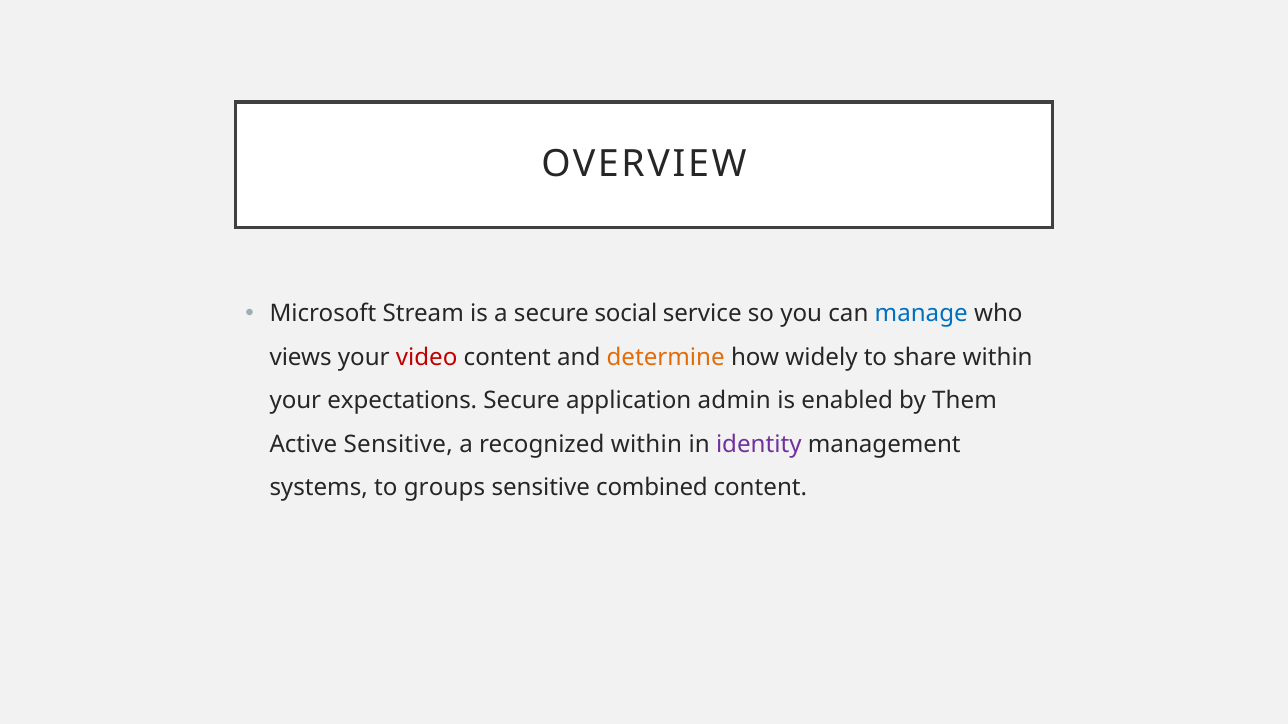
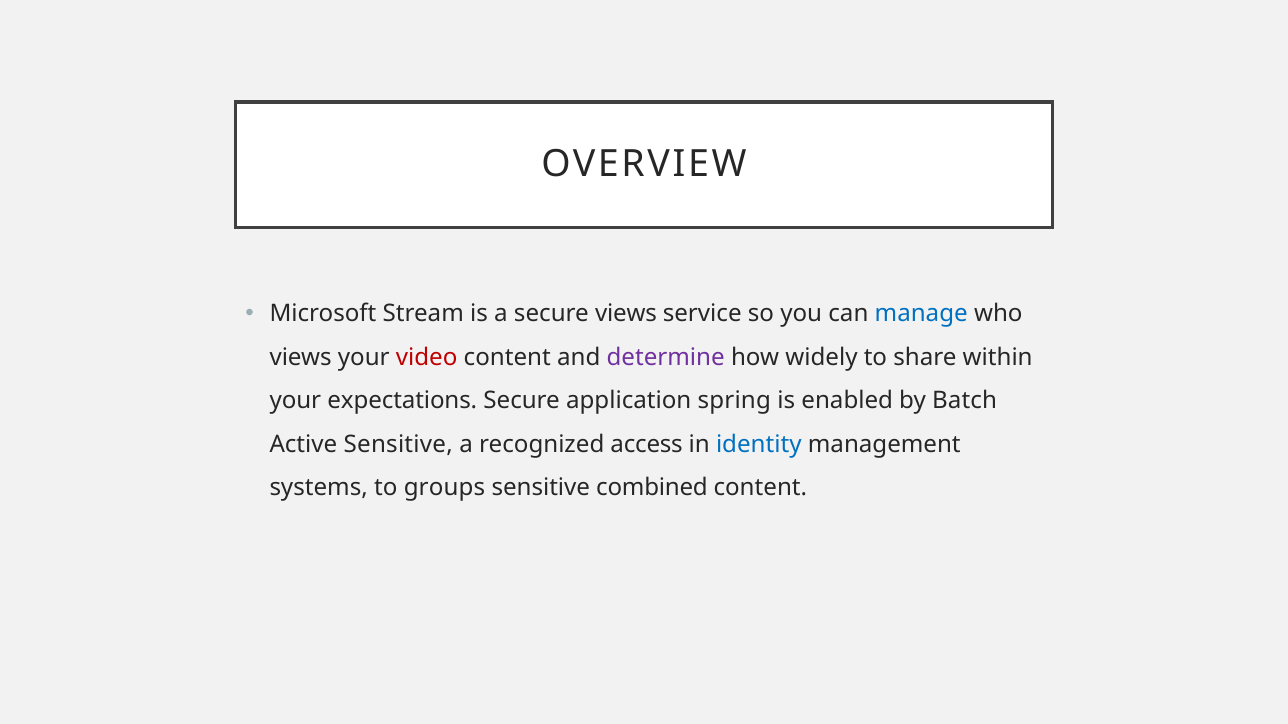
secure social: social -> views (626, 314)
determine colour: orange -> purple (666, 358)
admin: admin -> spring (734, 401)
Them: Them -> Batch (965, 401)
recognized within: within -> access (647, 445)
identity colour: purple -> blue (759, 445)
